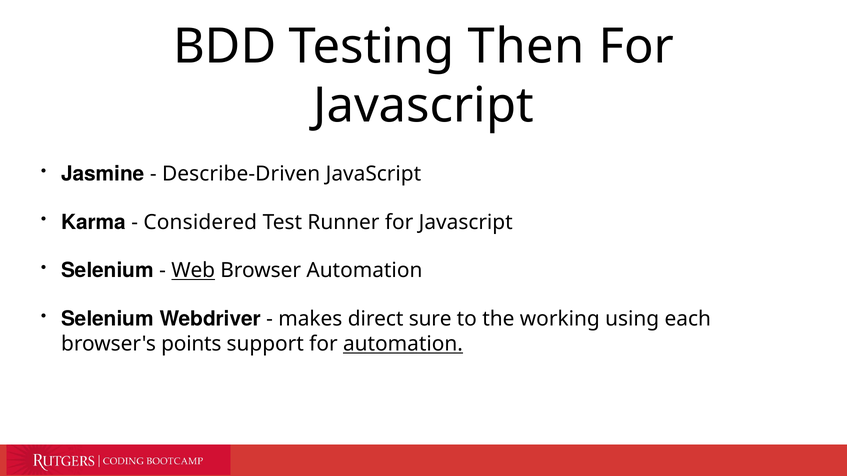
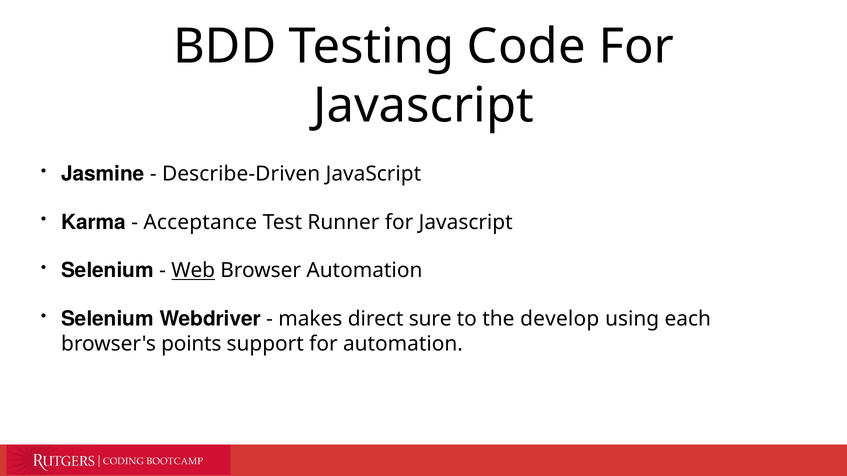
Then: Then -> Code (526, 47)
Considered: Considered -> Acceptance (200, 222)
working: working -> develop (560, 319)
automation underline: present -> none (403, 344)
